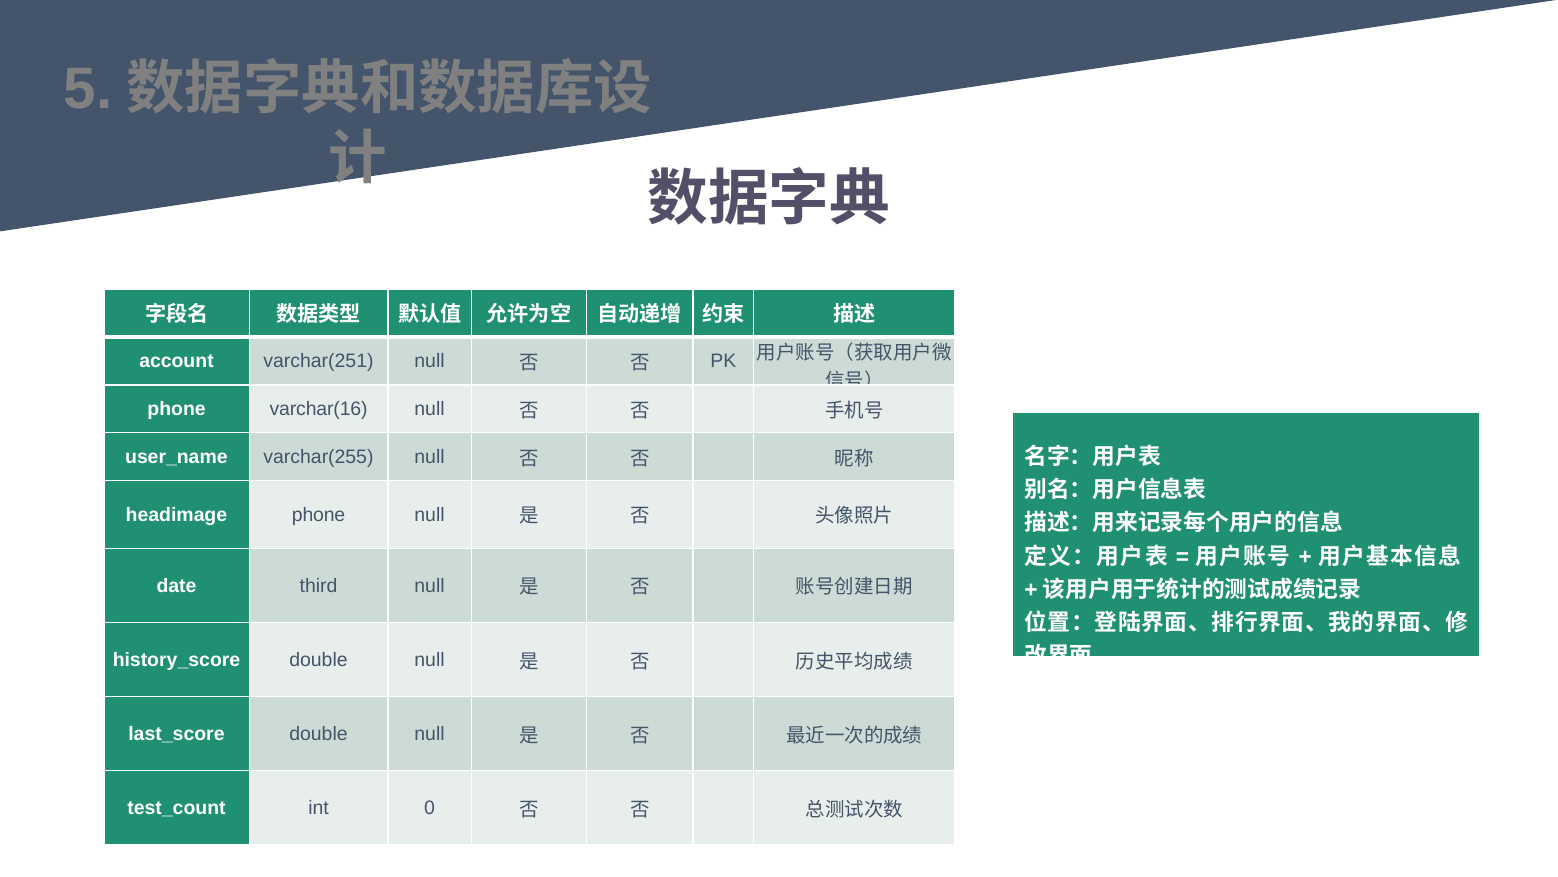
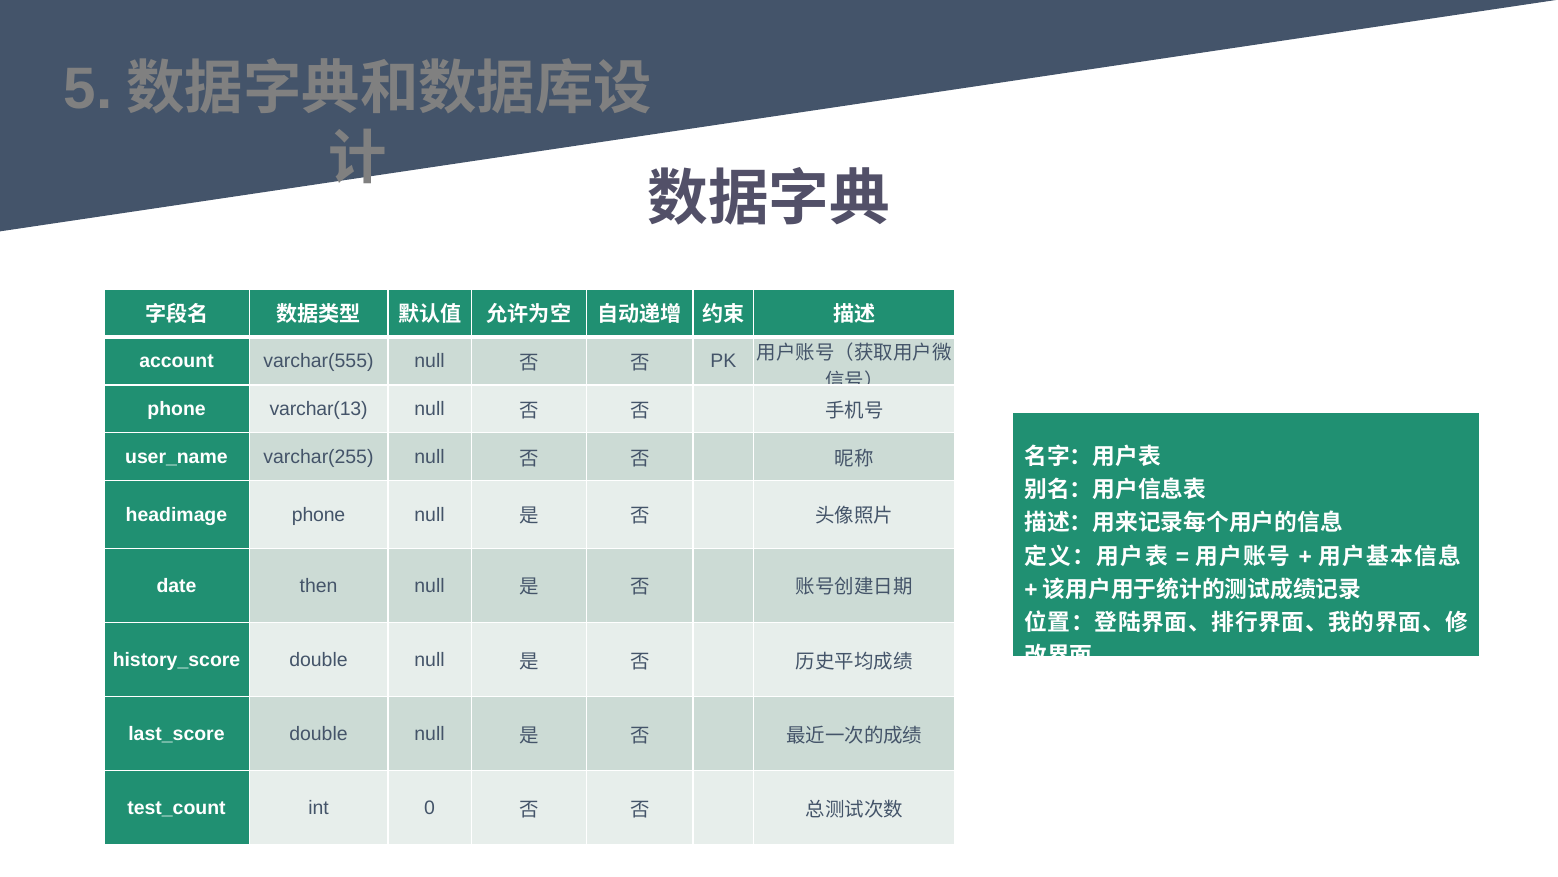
varchar(251: varchar(251 -> varchar(555 (319, 361)
varchar(16: varchar(16 -> varchar(13 (319, 409)
third: third -> then (319, 585)
